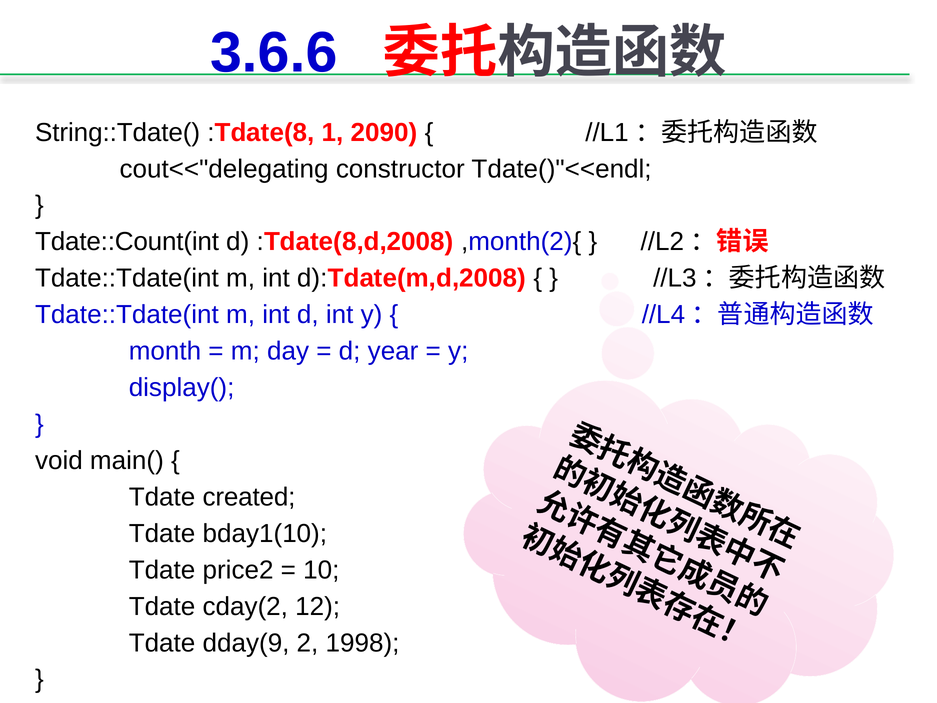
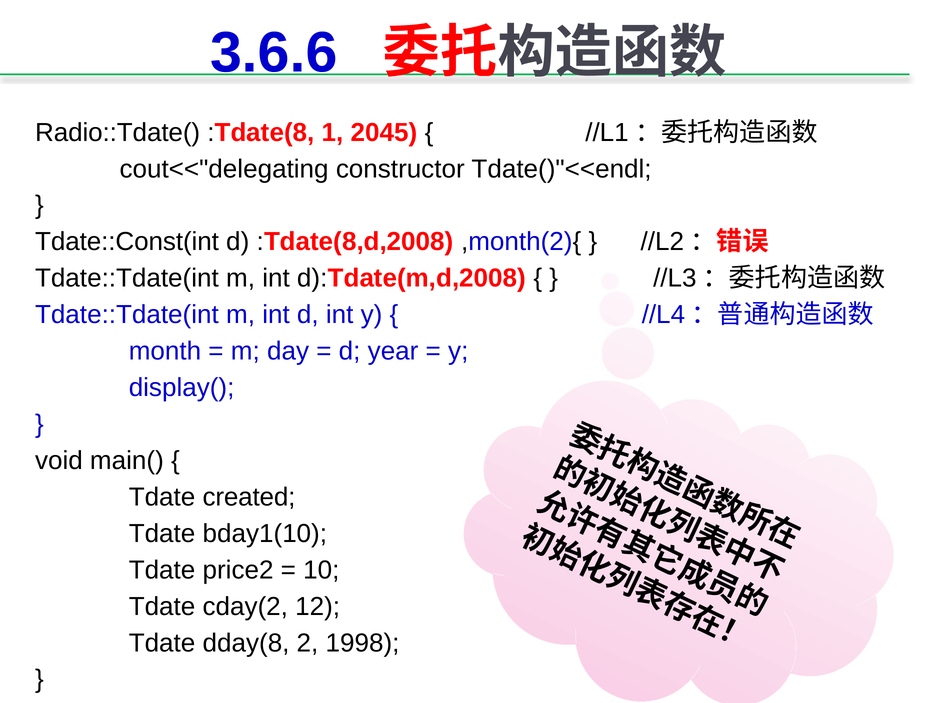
String::Tdate(: String::Tdate( -> Radio::Tdate( (118, 132)
2090: 2090 -> 2045 (384, 132)
Tdate::Count(int: Tdate::Count(int -> Tdate::Const(int (127, 242)
dday(9: dday(9 -> dday(8 (246, 643)
